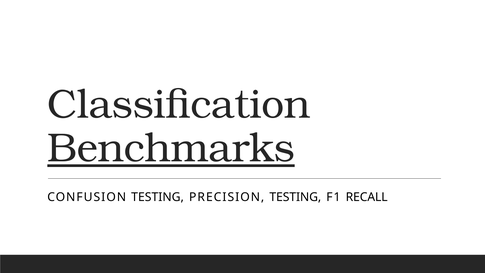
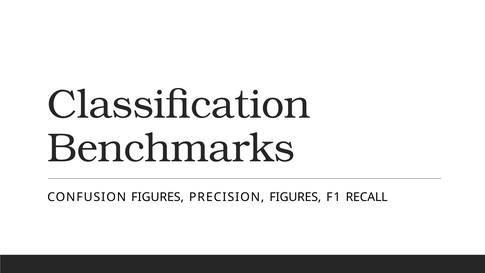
Benchmarks underline: present -> none (171, 148)
CONFUSION TESTING: TESTING -> FIGURES (158, 197)
PRECISION TESTING: TESTING -> FIGURES (295, 197)
